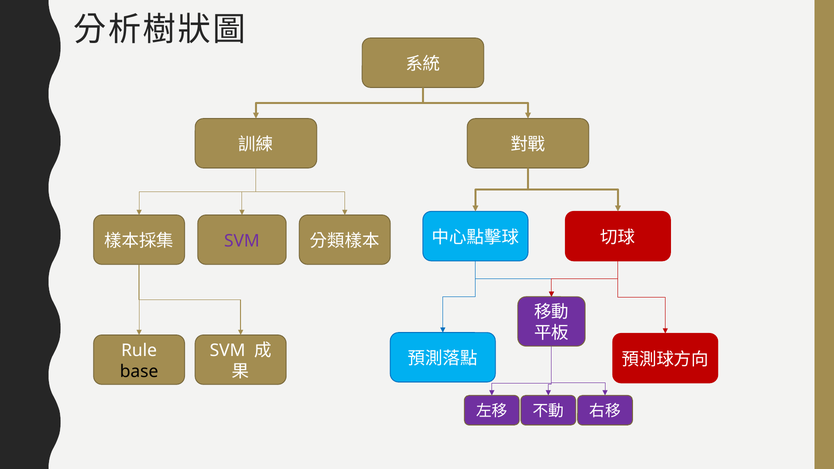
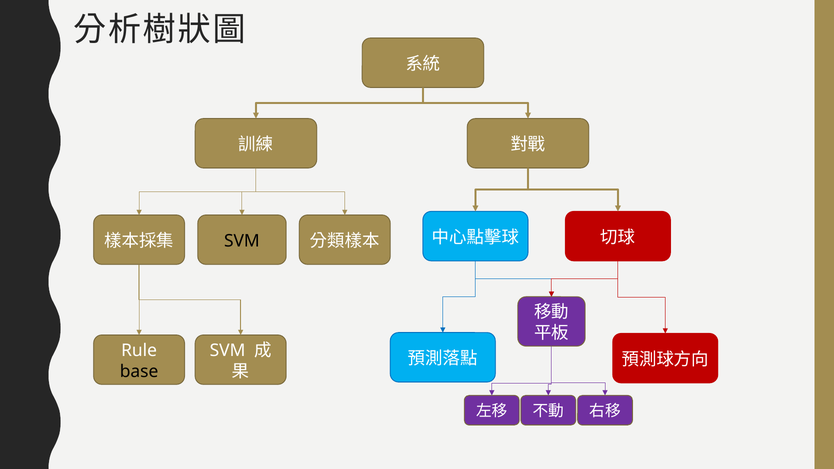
SVM colour: purple -> black (242, 241)
